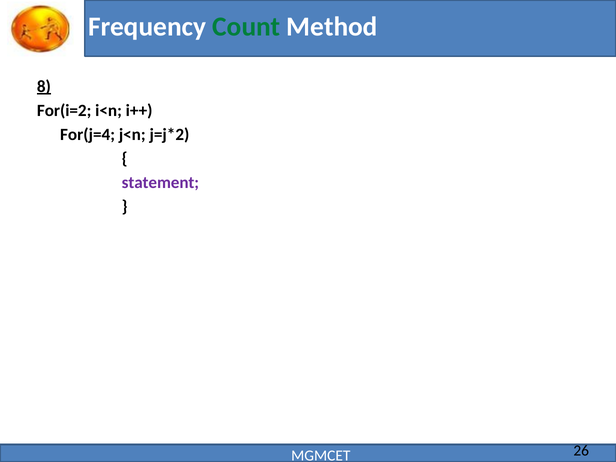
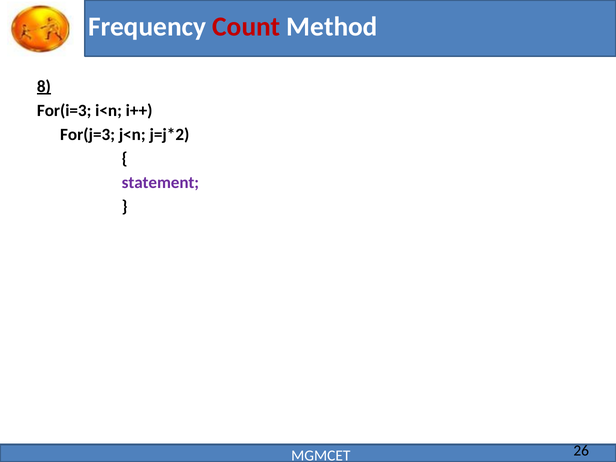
Count colour: green -> red (246, 27)
For(i=2: For(i=2 -> For(i=3 (64, 110)
For(j=4: For(j=4 -> For(j=3 (88, 134)
